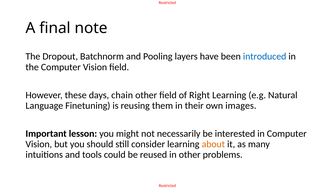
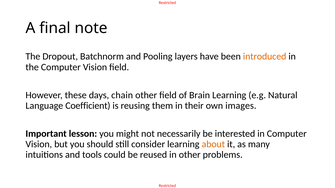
introduced colour: blue -> orange (265, 57)
Right: Right -> Brain (200, 95)
Finetuning: Finetuning -> Coefficient (88, 106)
